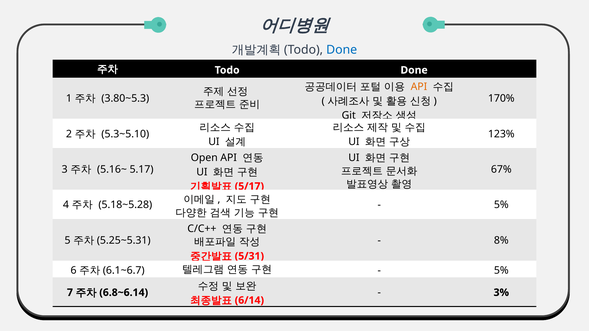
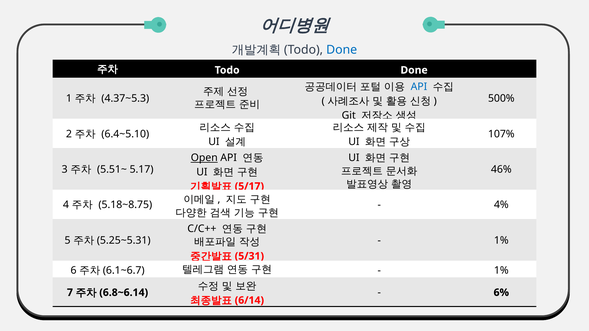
API colour: orange -> blue (419, 87)
3.80~5.3: 3.80~5.3 -> 4.37~5.3 (125, 99)
170%: 170% -> 500% (501, 99)
5.3~5.10: 5.3~5.10 -> 6.4~5.10 (125, 134)
123%: 123% -> 107% (501, 134)
Open underline: none -> present (204, 158)
5.16~: 5.16~ -> 5.51~ (112, 170)
67%: 67% -> 46% (501, 170)
5.18~5.28: 5.18~5.28 -> 5.18~8.75 (125, 205)
5%: 5% -> 4% (501, 205)
8%: 8% -> 1% (501, 241)
5%: 5% -> 1% (501, 271)
3%: 3% -> 6% (501, 293)
